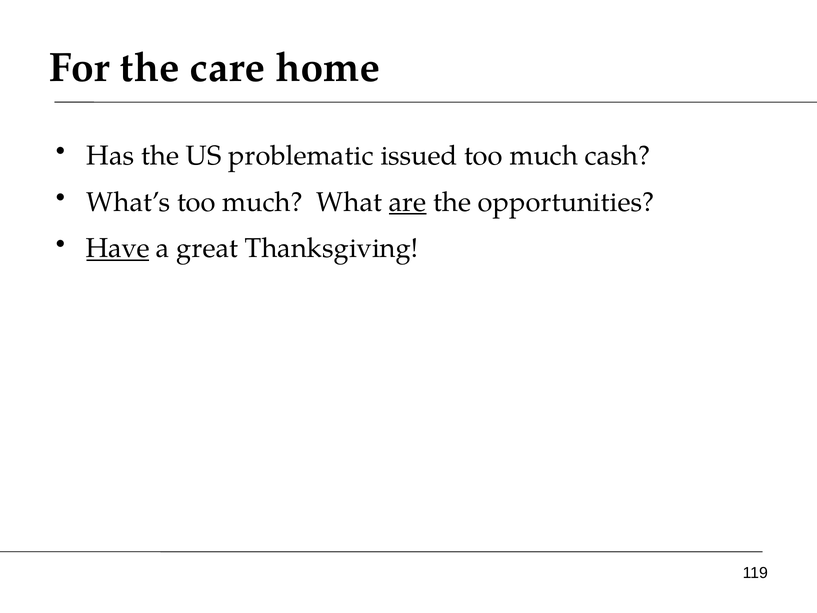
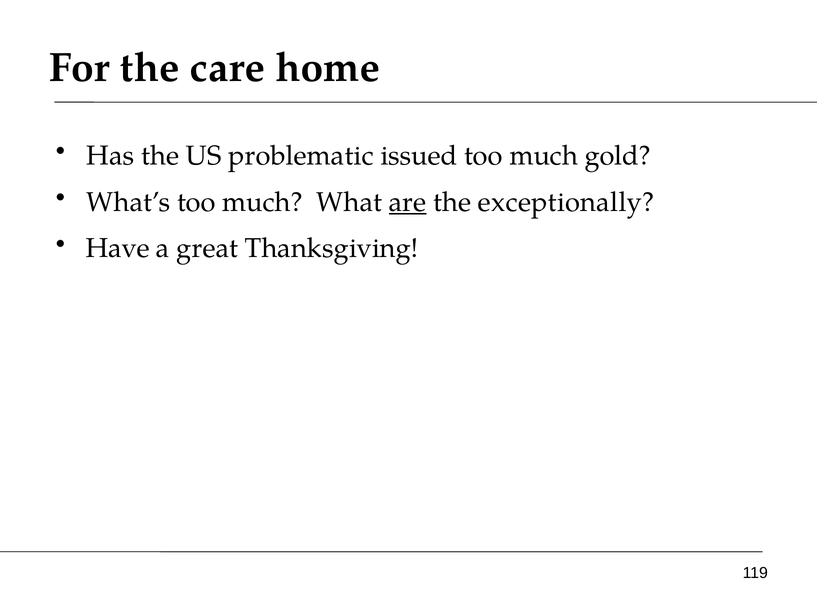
cash: cash -> gold (618, 156)
opportunities: opportunities -> exceptionally (566, 202)
Have underline: present -> none (118, 248)
